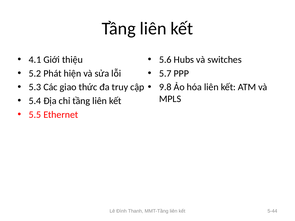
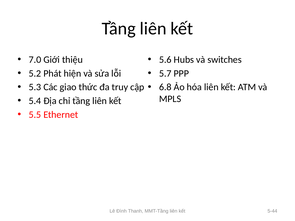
4.1: 4.1 -> 7.0 (35, 60)
9.8: 9.8 -> 6.8 (165, 87)
